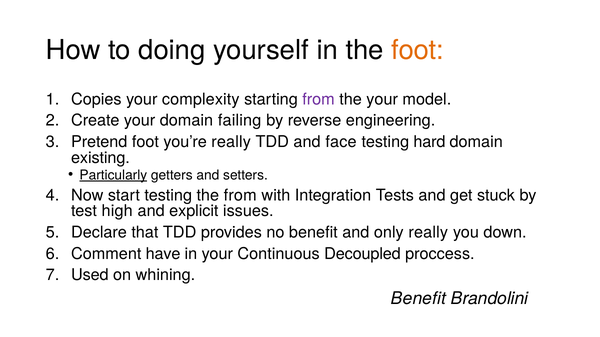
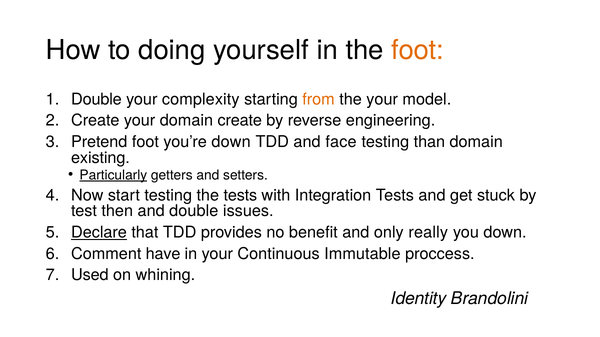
Copies: Copies -> Double (96, 99)
from colour: purple -> orange (319, 99)
domain failing: failing -> create (240, 121)
you’re really: really -> down (231, 142)
hard: hard -> than (429, 142)
the from: from -> tests (240, 196)
high: high -> then (117, 211)
and explicit: explicit -> double (194, 211)
Declare underline: none -> present (99, 233)
Decoupled: Decoupled -> Immutable (362, 254)
Benefit: Benefit -> Identity (419, 299)
